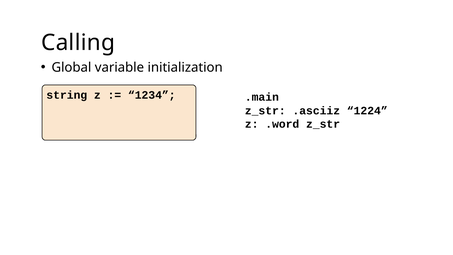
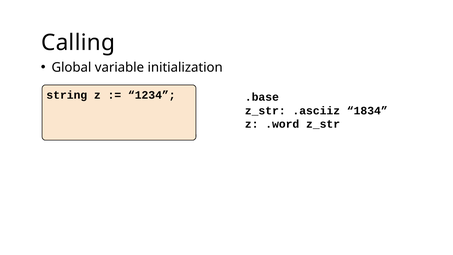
.main: .main -> .base (262, 97)
1224: 1224 -> 1834 (367, 111)
